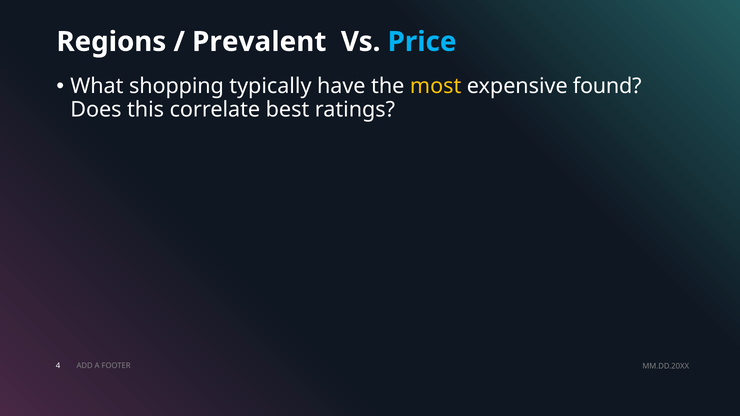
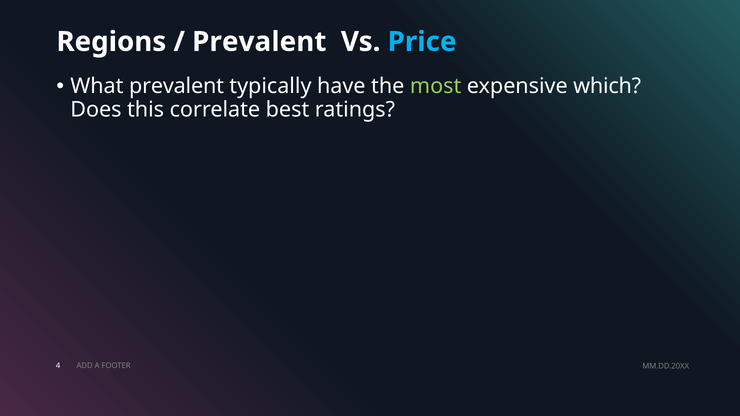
What shopping: shopping -> prevalent (177, 86)
most colour: yellow -> light green (436, 86)
found: found -> which (607, 86)
